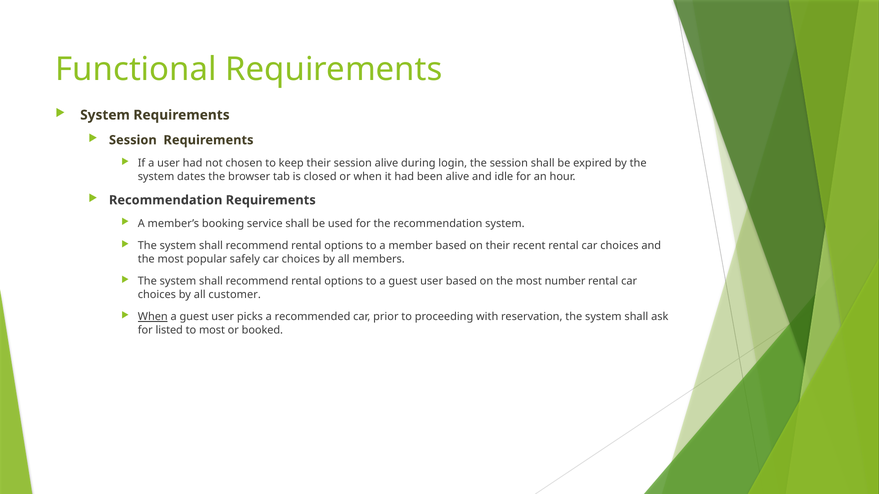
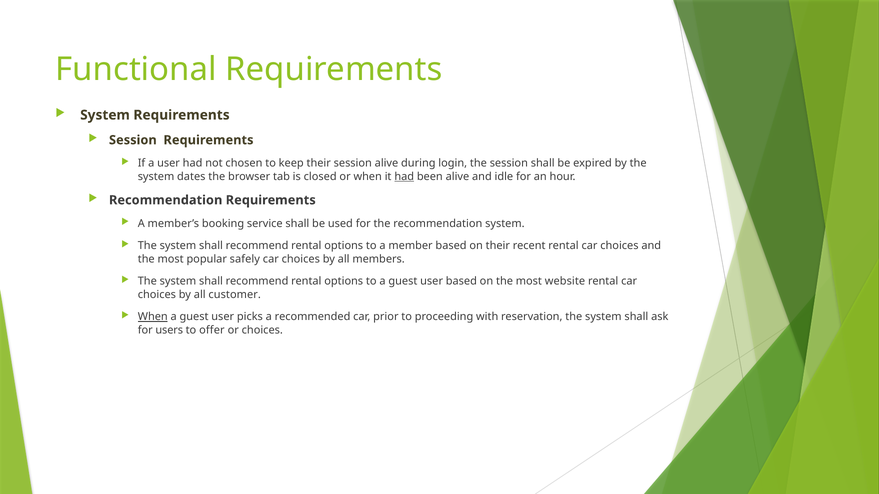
had underline: none -> present (404, 177)
number: number -> website (565, 281)
listed: listed -> users (169, 330)
to most: most -> offer (212, 330)
or booked: booked -> choices (262, 330)
